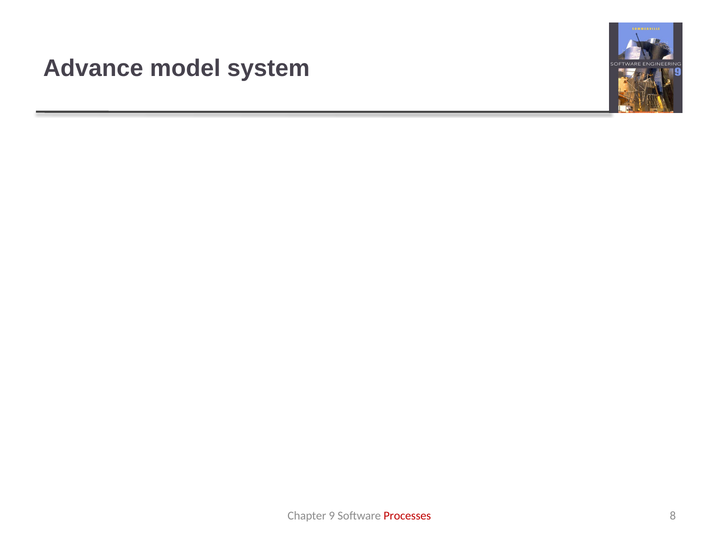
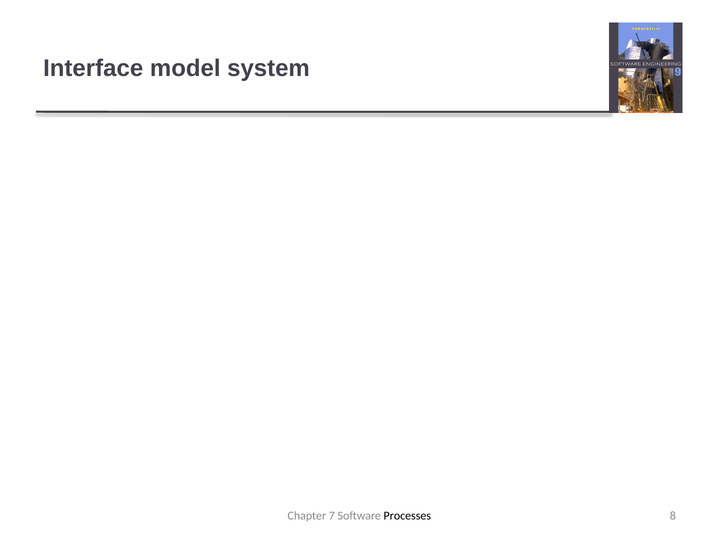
Advance: Advance -> Interface (93, 68)
9: 9 -> 7 (332, 515)
Processes colour: red -> black (407, 515)
